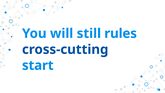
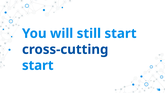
still rules: rules -> start (121, 33)
